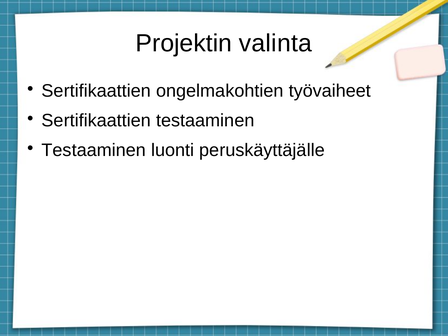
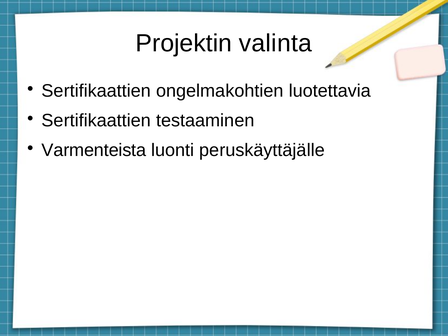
työvaiheet: työvaiheet -> luotettavia (330, 91)
Testaaminen: Testaaminen -> Varmenteista (94, 150)
